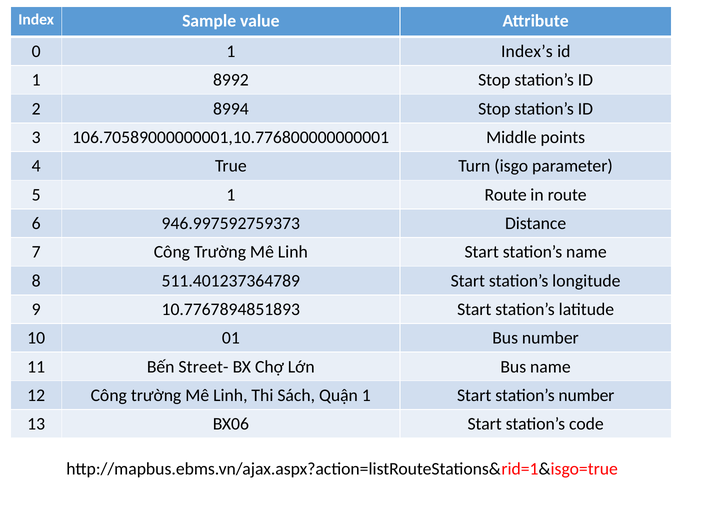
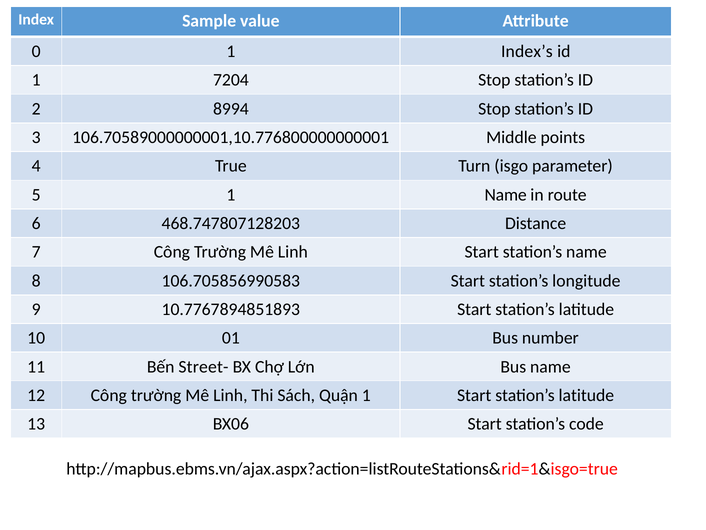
8992: 8992 -> 7204 (231, 80)
1 Route: Route -> Name (506, 195)
946.997592759373: 946.997592759373 -> 468.747807128203 (231, 223)
511.401237364789: 511.401237364789 -> 106.705856990583 (231, 280)
1 Start station’s number: number -> latitude (586, 395)
